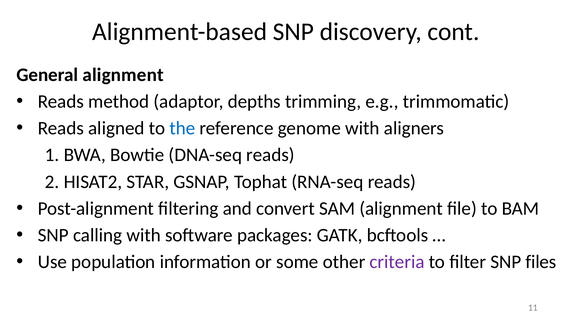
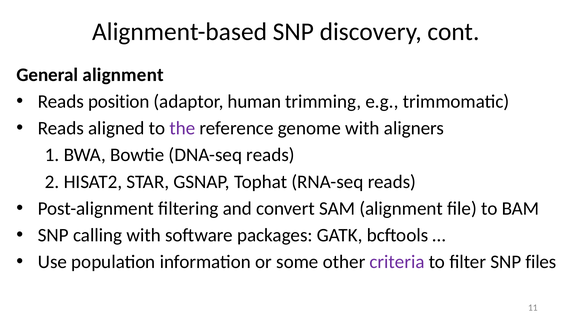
method: method -> position (119, 102)
depths: depths -> human (254, 102)
the colour: blue -> purple (182, 128)
